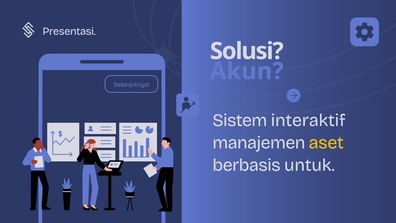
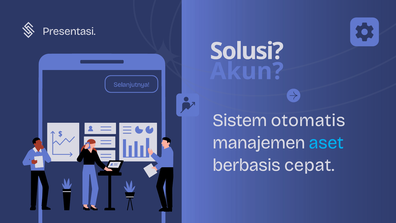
interaktif: interaktif -> otomatis (308, 120)
aset colour: yellow -> light blue (326, 142)
untuk: untuk -> cepat (309, 165)
